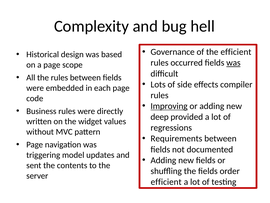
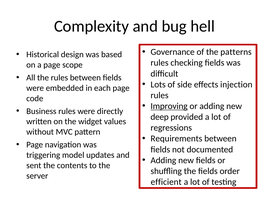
the efficient: efficient -> patterns (236, 52)
occurred: occurred -> checking (187, 63)
was underline: present -> none (233, 63)
compiler: compiler -> injection (236, 84)
